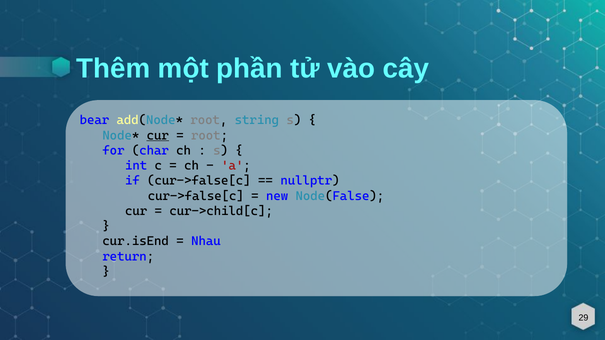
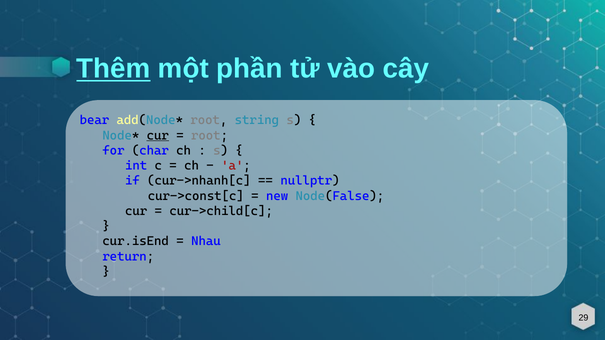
Thêm underline: none -> present (113, 69)
if cur->false[c: cur->false[c -> cur->nhanh[c (199, 181)
cur->false[c: cur->false[c -> cur->const[c (196, 196)
